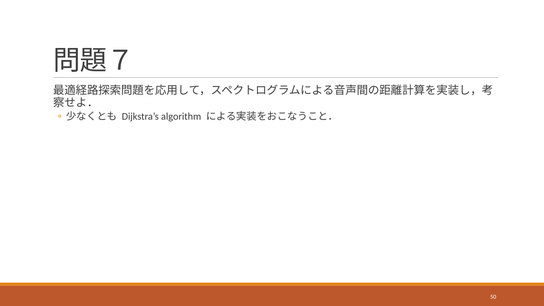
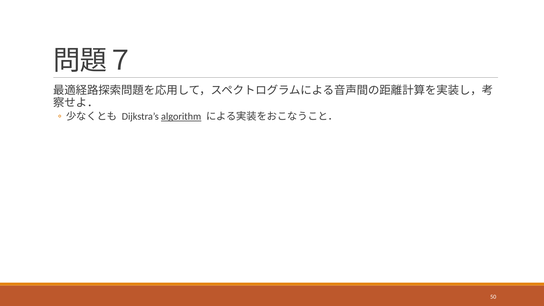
algorithm underline: none -> present (181, 117)
